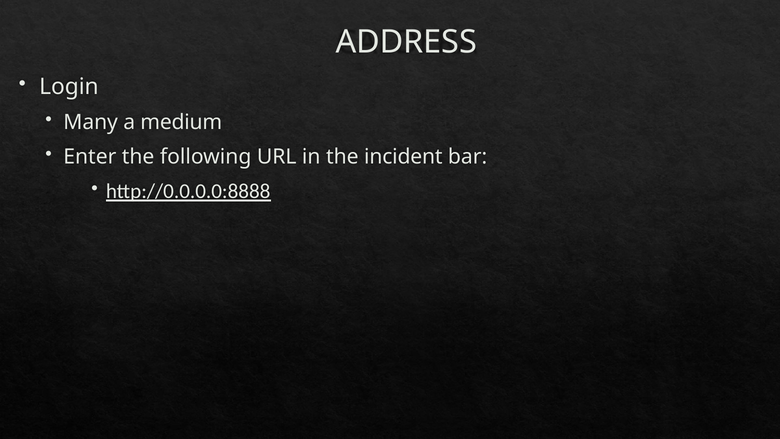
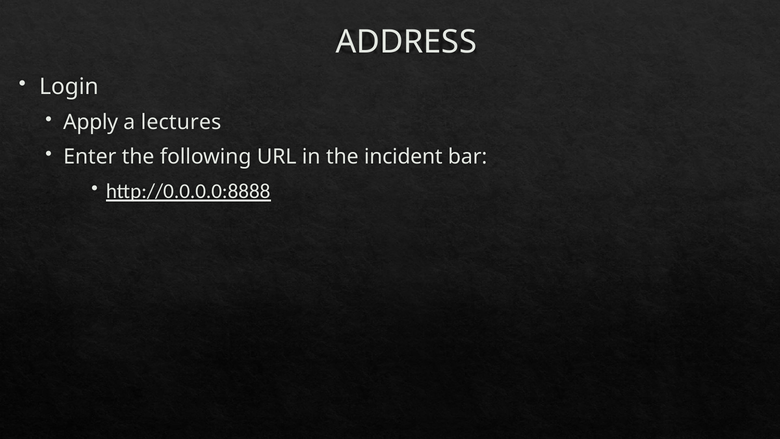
Many: Many -> Apply (91, 122)
medium: medium -> lectures (181, 122)
